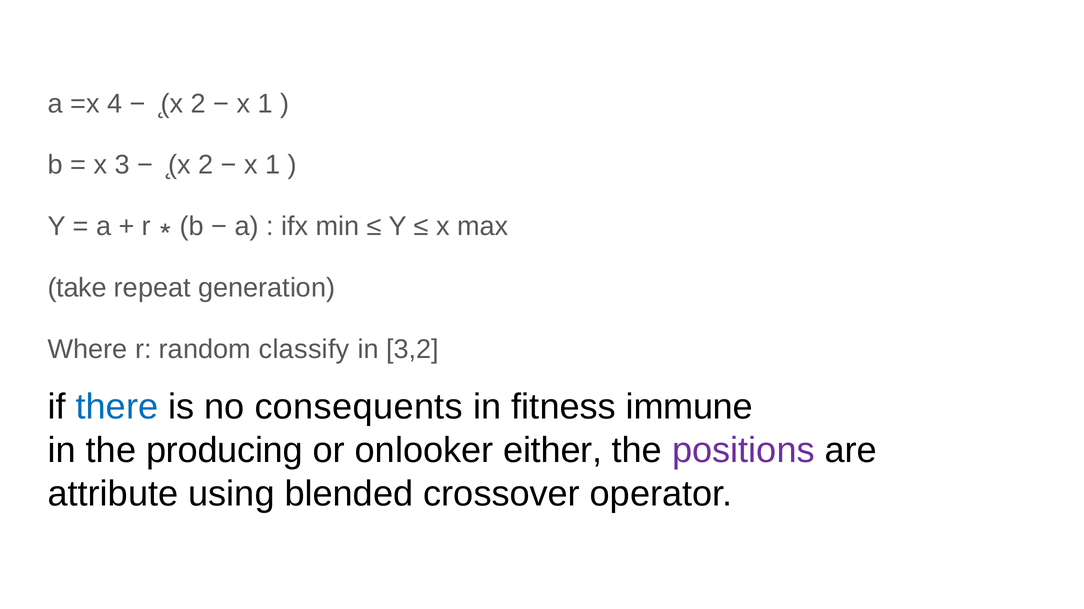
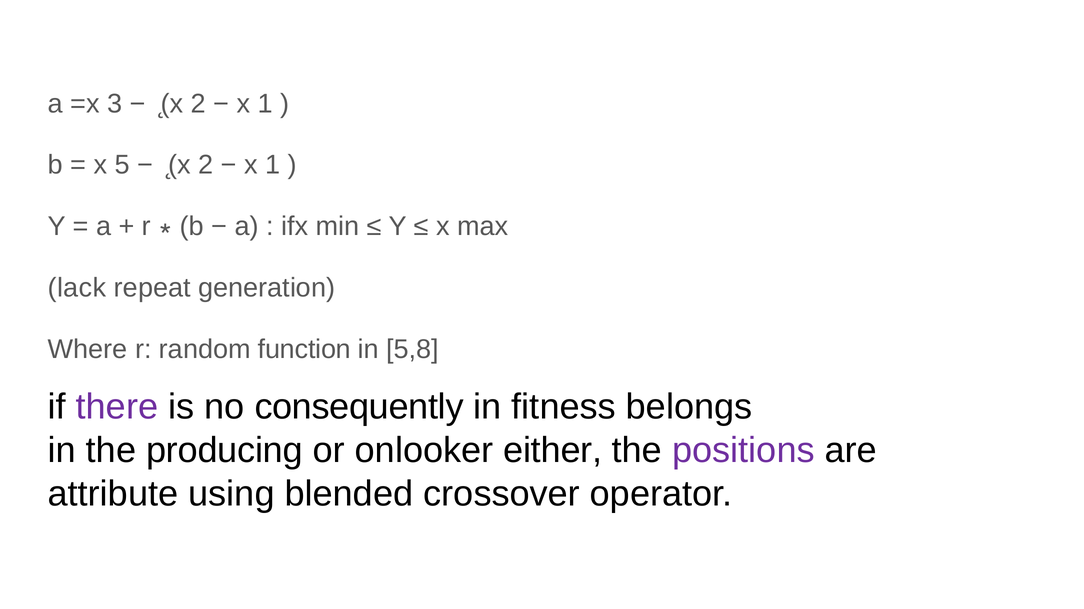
4: 4 -> 3 (115, 104)
3: 3 -> 5 (122, 165)
take: take -> lack (77, 288)
classify: classify -> function (304, 350)
3,2: 3,2 -> 5,8 (413, 350)
there colour: blue -> purple (117, 408)
consequents: consequents -> consequently (359, 408)
immune: immune -> belongs (689, 408)
